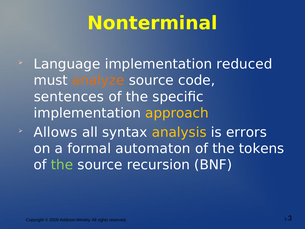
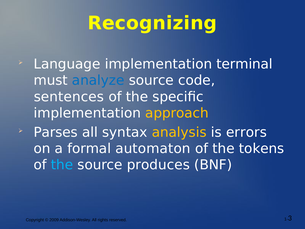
Nonterminal: Nonterminal -> Recognizing (152, 23)
reduced: reduced -> terminal (245, 64)
analyze colour: orange -> blue (98, 80)
Allows: Allows -> Parses (56, 132)
the colour: light green -> light blue (62, 165)
recursion: recursion -> produces (158, 165)
